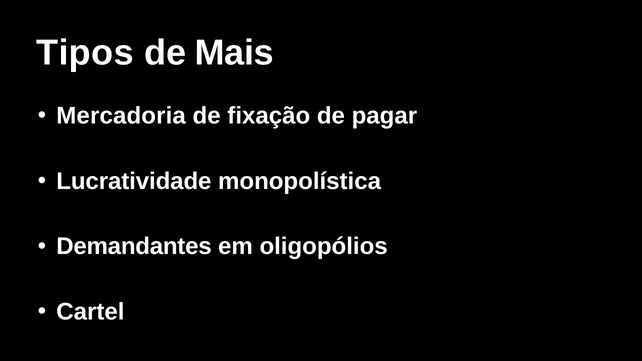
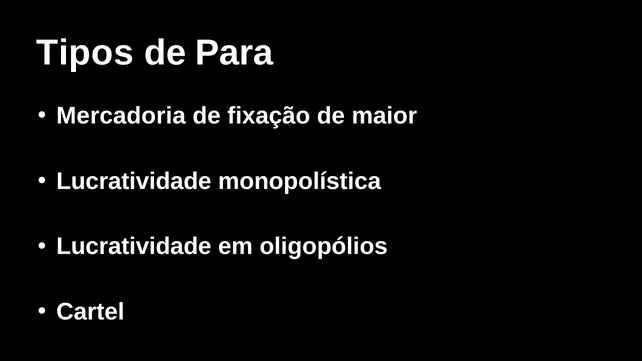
Mais: Mais -> Para (234, 53)
pagar: pagar -> maior (384, 116)
Demandantes: Demandantes -> Lucratividade (134, 247)
